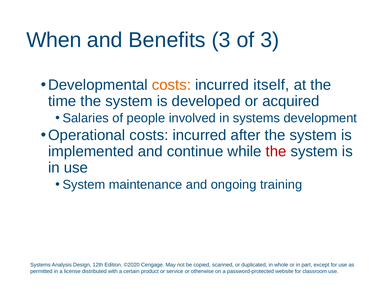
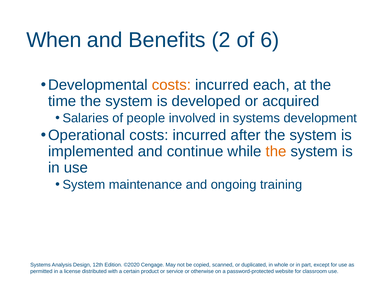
Benefits 3: 3 -> 2 (221, 40)
of 3: 3 -> 6 (270, 40)
itself: itself -> each (271, 85)
the colour: red -> orange (276, 151)
